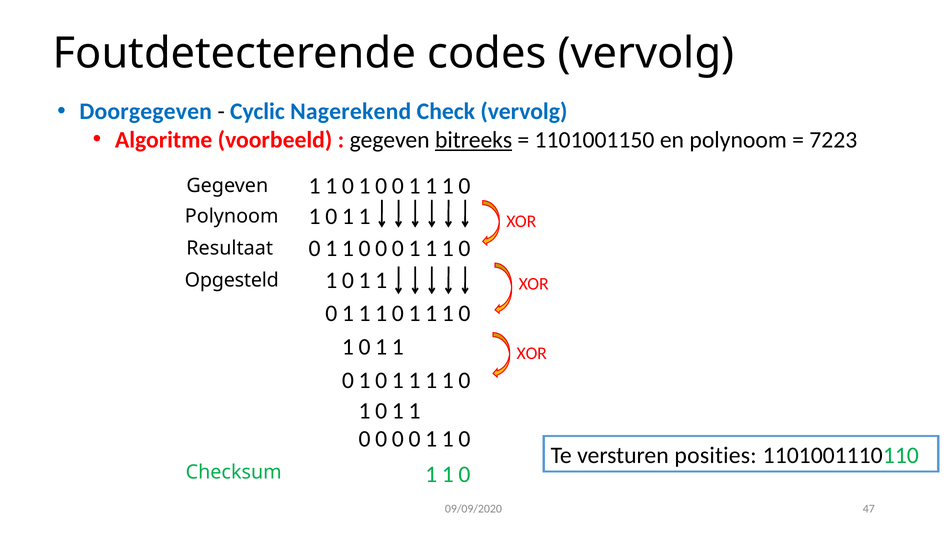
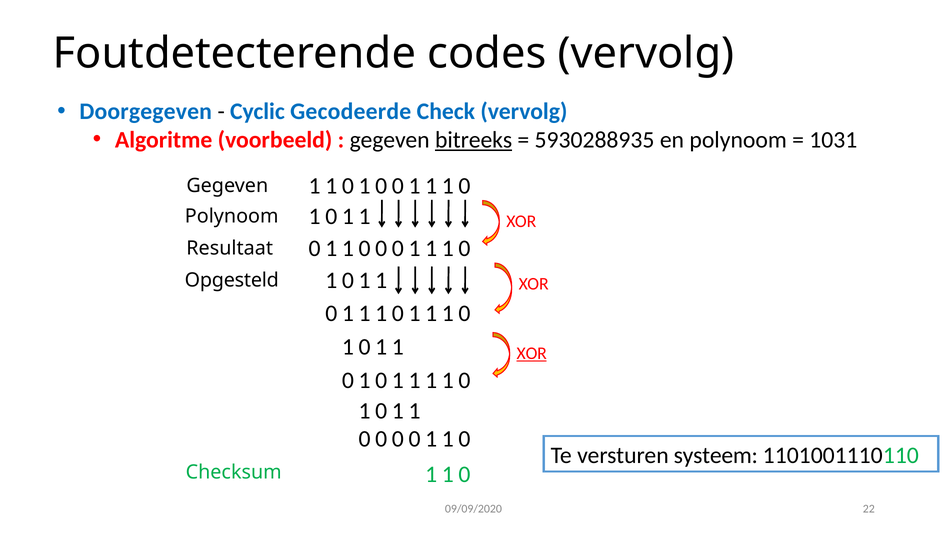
Nagerekend: Nagerekend -> Gecodeerde (351, 111)
1101001150: 1101001150 -> 5930288935 (595, 140)
7223: 7223 -> 1031 (833, 140)
XOR underline: none -> present (532, 353)
posities: posities -> systeem (716, 455)
47: 47 -> 22 (869, 509)
